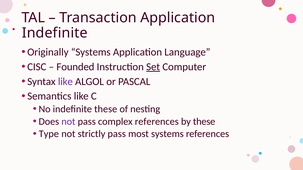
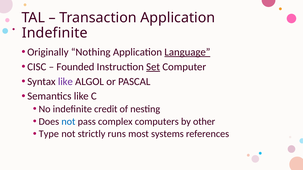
Originally Systems: Systems -> Nothing (91, 52)
Language underline: none -> present (187, 52)
indefinite these: these -> credit (106, 109)
not colour: purple -> blue (68, 122)
complex references: references -> computers (157, 122)
by these: these -> other (204, 122)
strictly pass: pass -> runs (117, 134)
